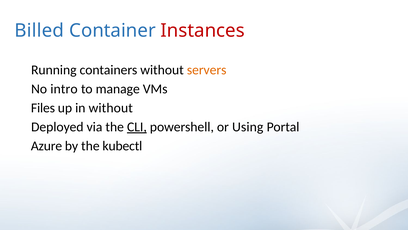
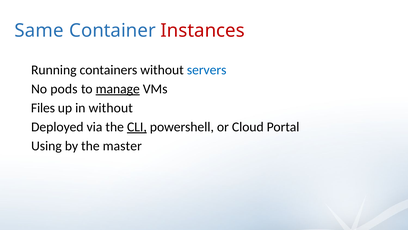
Billed: Billed -> Same (39, 31)
servers colour: orange -> blue (207, 70)
intro: intro -> pods (64, 89)
manage underline: none -> present (118, 89)
Using: Using -> Cloud (248, 127)
Azure: Azure -> Using (46, 146)
kubectl: kubectl -> master (122, 146)
